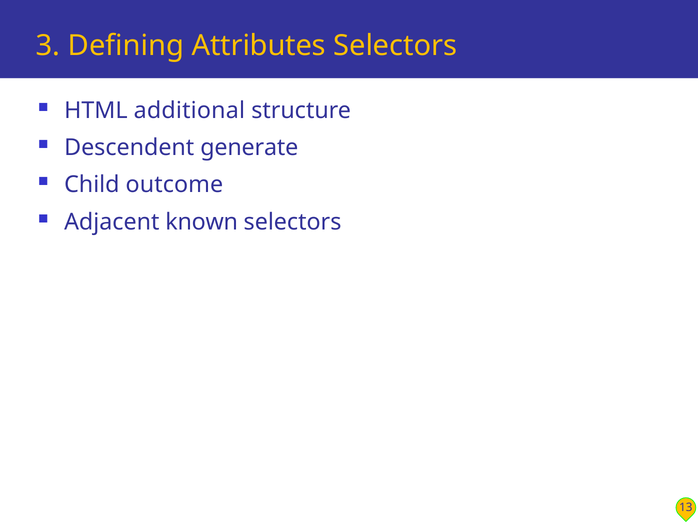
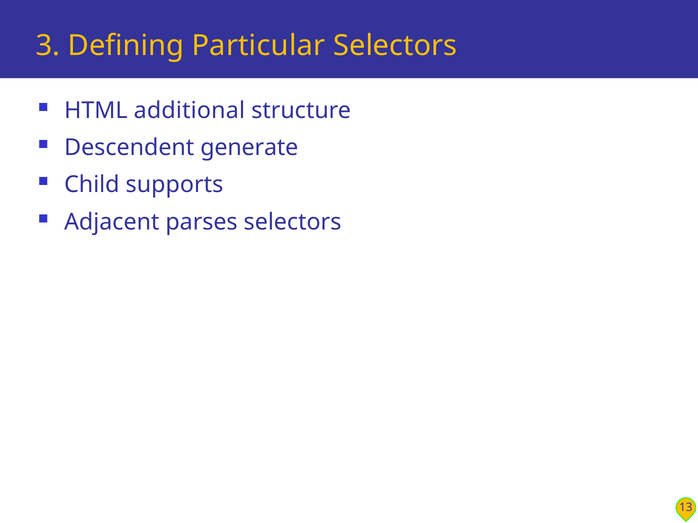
Attributes: Attributes -> Particular (259, 46)
outcome: outcome -> supports (174, 185)
known: known -> parses (202, 222)
